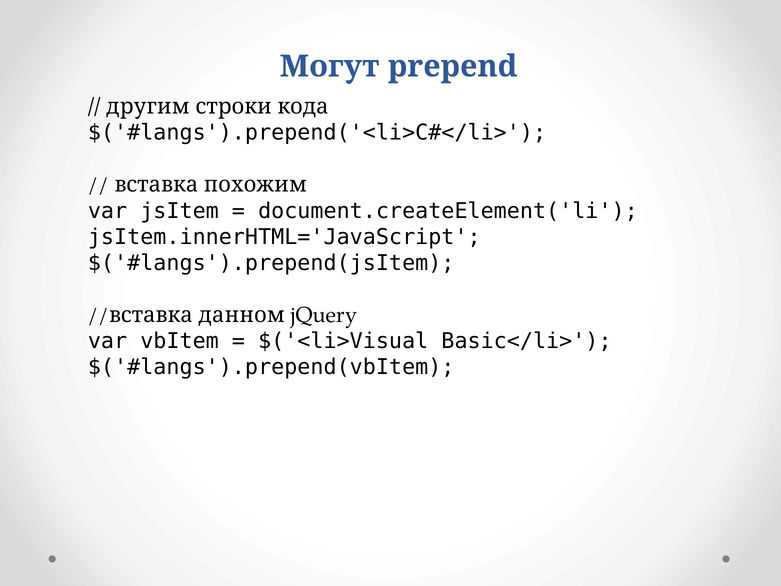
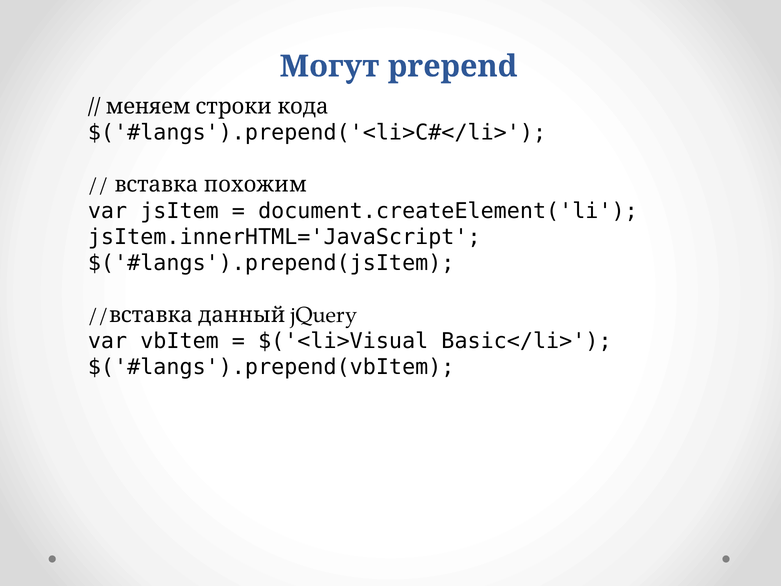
другим: другим -> меняем (148, 107)
данном: данном -> данный (242, 315)
